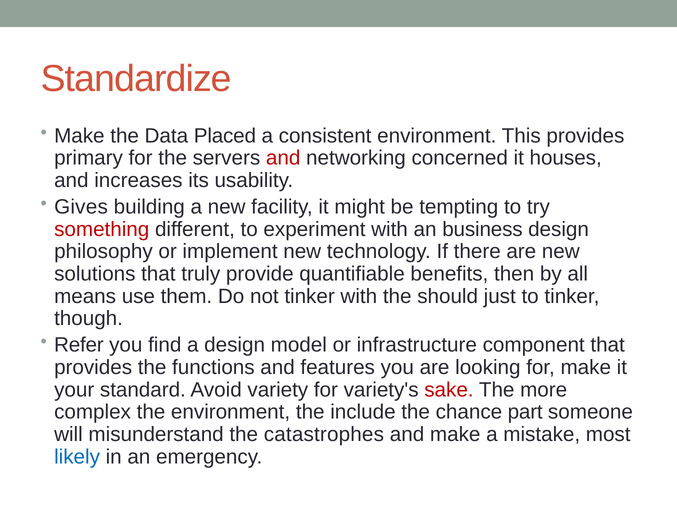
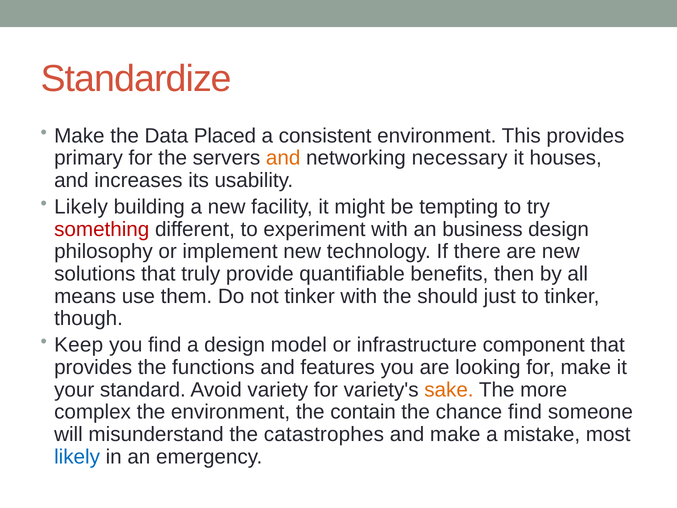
and colour: red -> orange (283, 158)
concerned: concerned -> necessary (460, 158)
Gives: Gives -> Likely (81, 207)
Refer: Refer -> Keep (79, 345)
sake colour: red -> orange (449, 390)
include: include -> contain (363, 412)
chance part: part -> find (525, 412)
